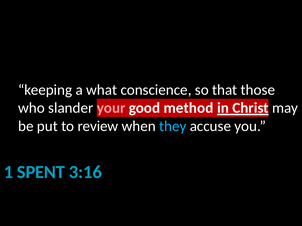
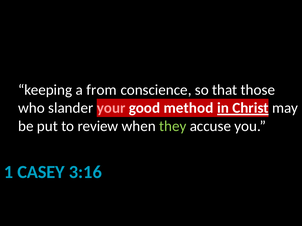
what: what -> from (102, 90)
they colour: light blue -> light green (173, 126)
SPENT: SPENT -> CASEY (41, 172)
